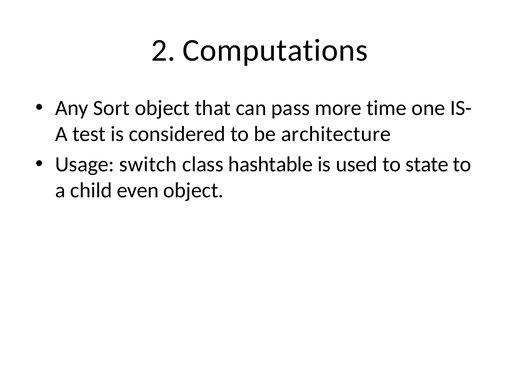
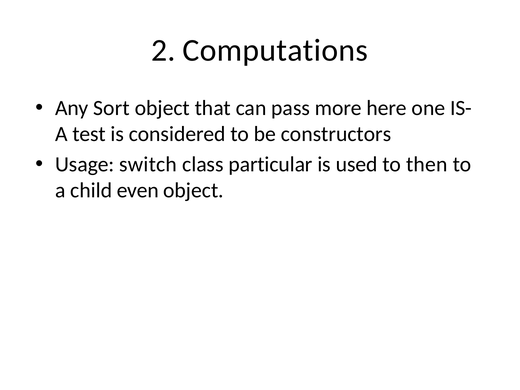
time: time -> here (387, 108)
architecture: architecture -> constructors (336, 134)
hashtable: hashtable -> particular (270, 164)
state: state -> then (427, 164)
